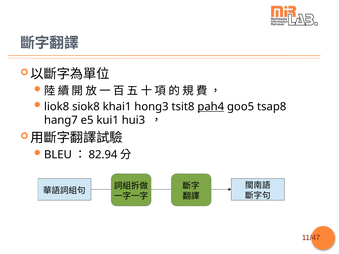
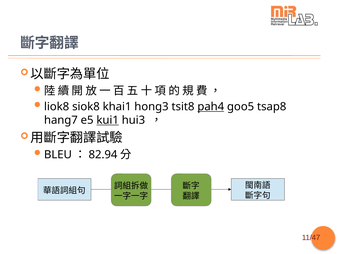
kui1 underline: none -> present (108, 120)
